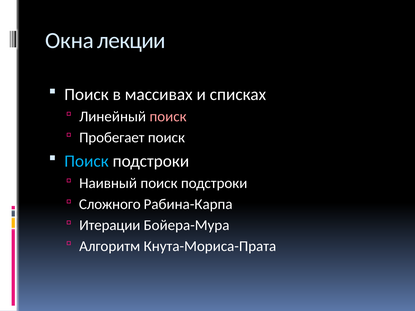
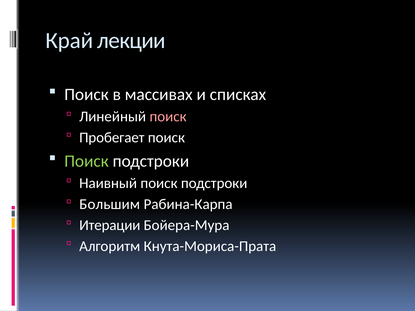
Окна: Окна -> Край (69, 41)
Поиск colour: light blue -> light green (86, 161)
Сложного: Сложного -> Большим (110, 204)
